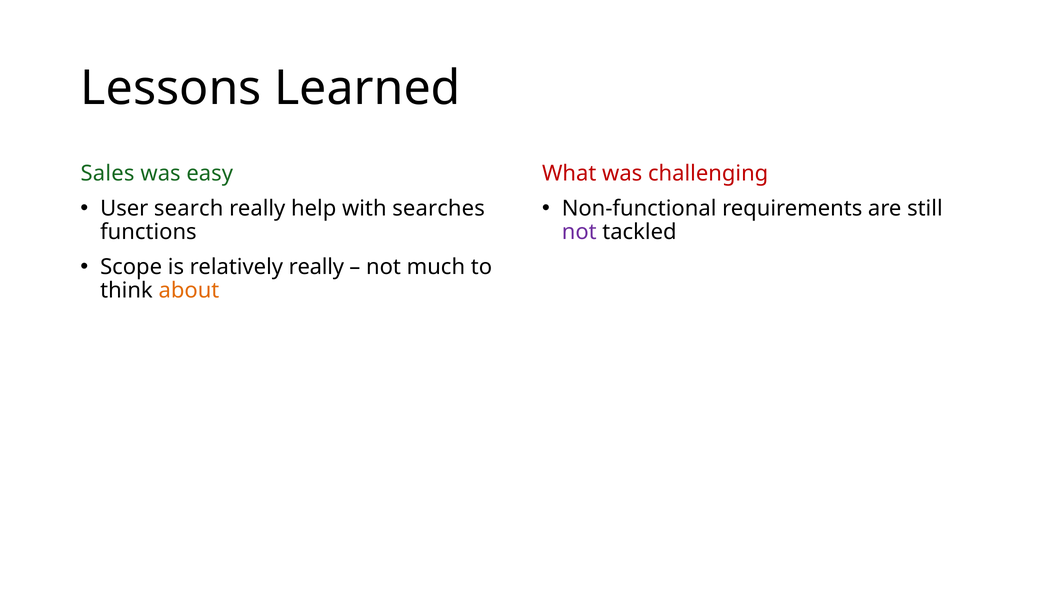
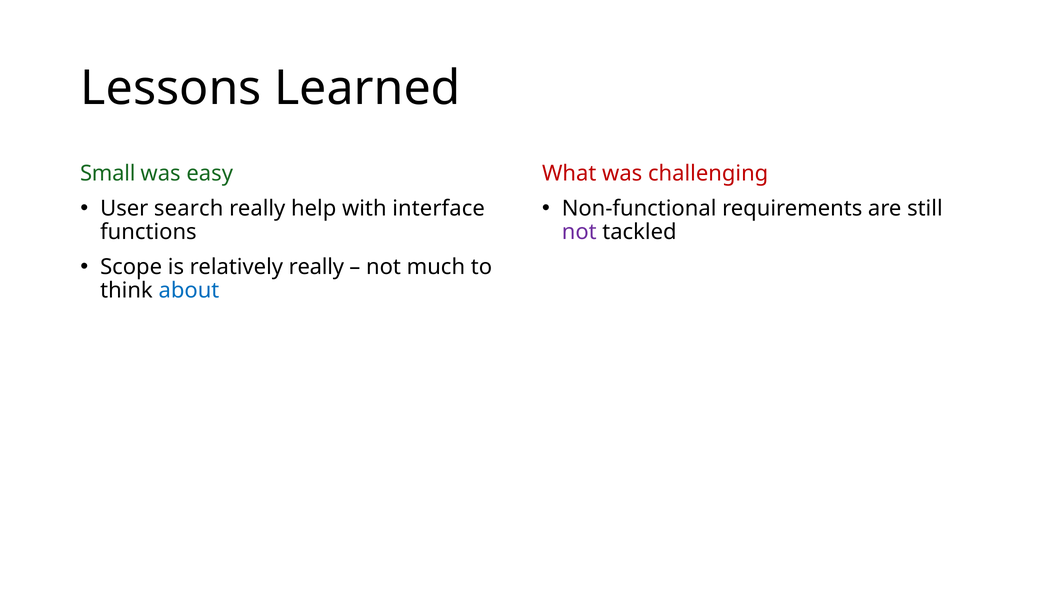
Sales: Sales -> Small (108, 174)
searches: searches -> interface (439, 208)
about colour: orange -> blue (189, 291)
